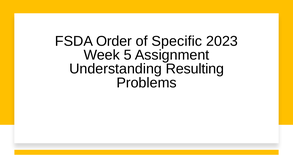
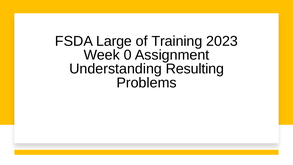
Order: Order -> Large (114, 41)
Specific: Specific -> Training (177, 41)
5: 5 -> 0 (128, 55)
